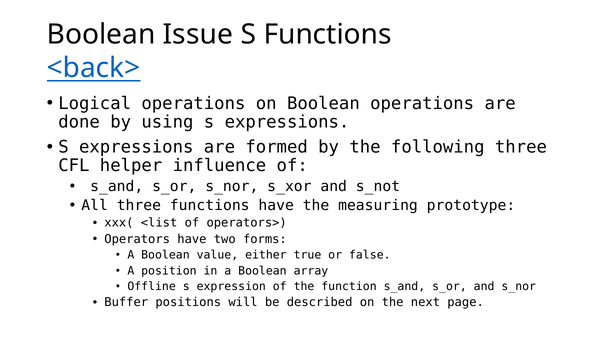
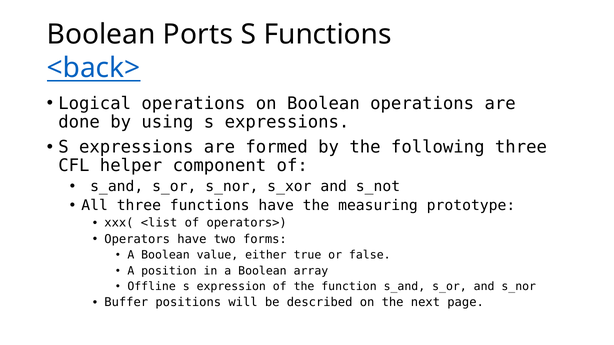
Issue: Issue -> Ports (198, 34)
influence: influence -> component (219, 166)
